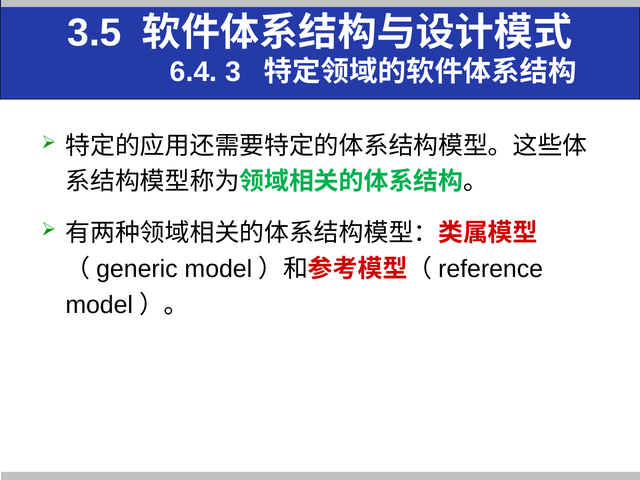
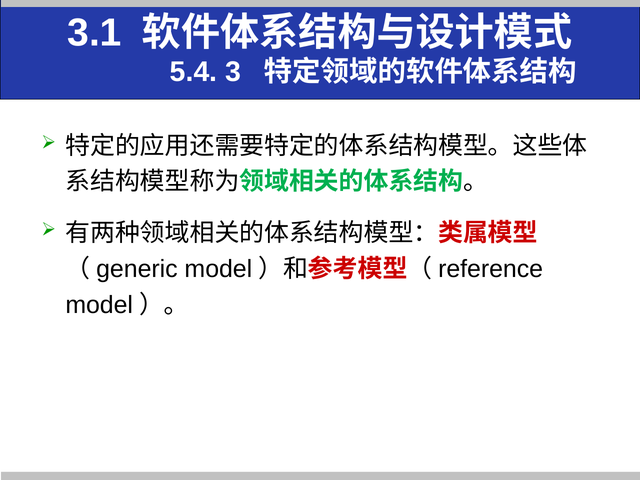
3.5: 3.5 -> 3.1 (94, 33)
6.4: 6.4 -> 5.4 (194, 72)
